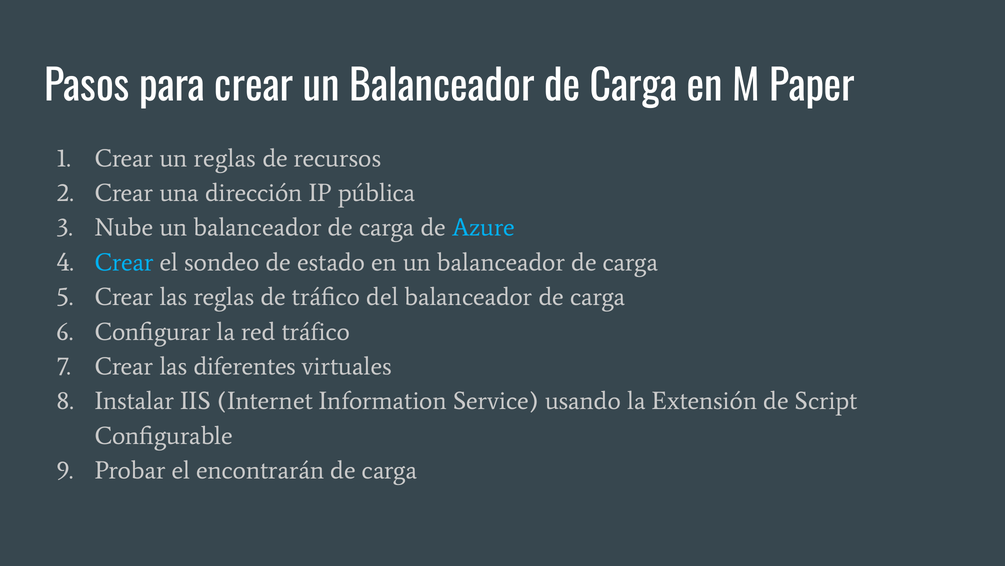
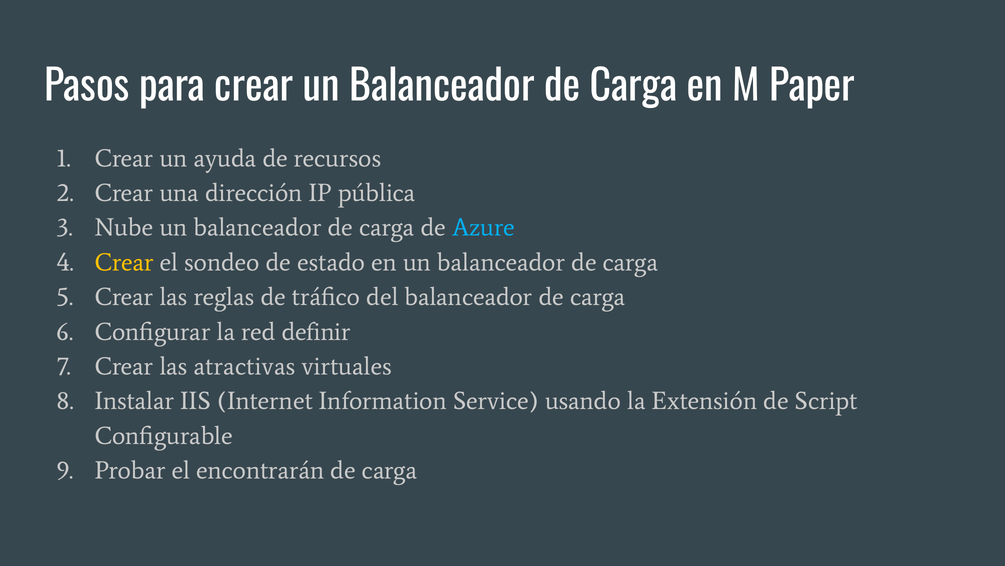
un reglas: reglas -> ayuda (225, 158)
Crear colour: light blue -> yellow (124, 262)
red tráfico: tráfico -> definir (316, 331)
diferentes: diferentes -> atractivas (245, 366)
